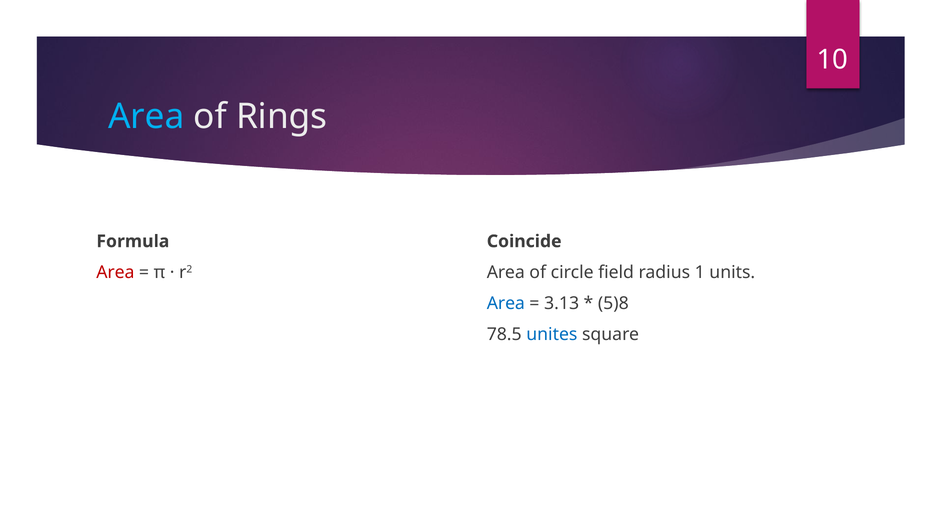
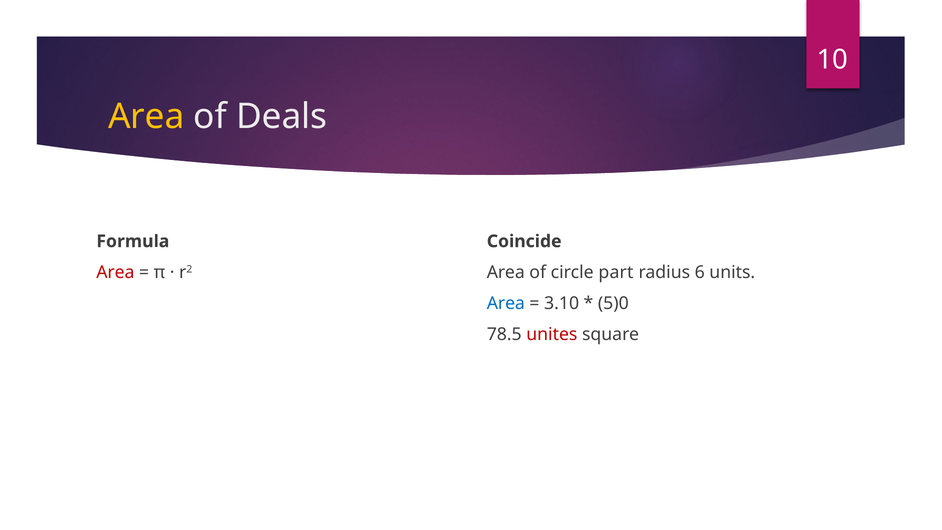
Area colour: light blue -> yellow (146, 117)
Rings: Rings -> Deals (282, 117)
field: field -> part (616, 272)
1: 1 -> 6 (700, 272)
3.13: 3.13 -> 3.10 (562, 303)
5)8: 5)8 -> 5)0 (613, 303)
unites colour: blue -> red (552, 334)
